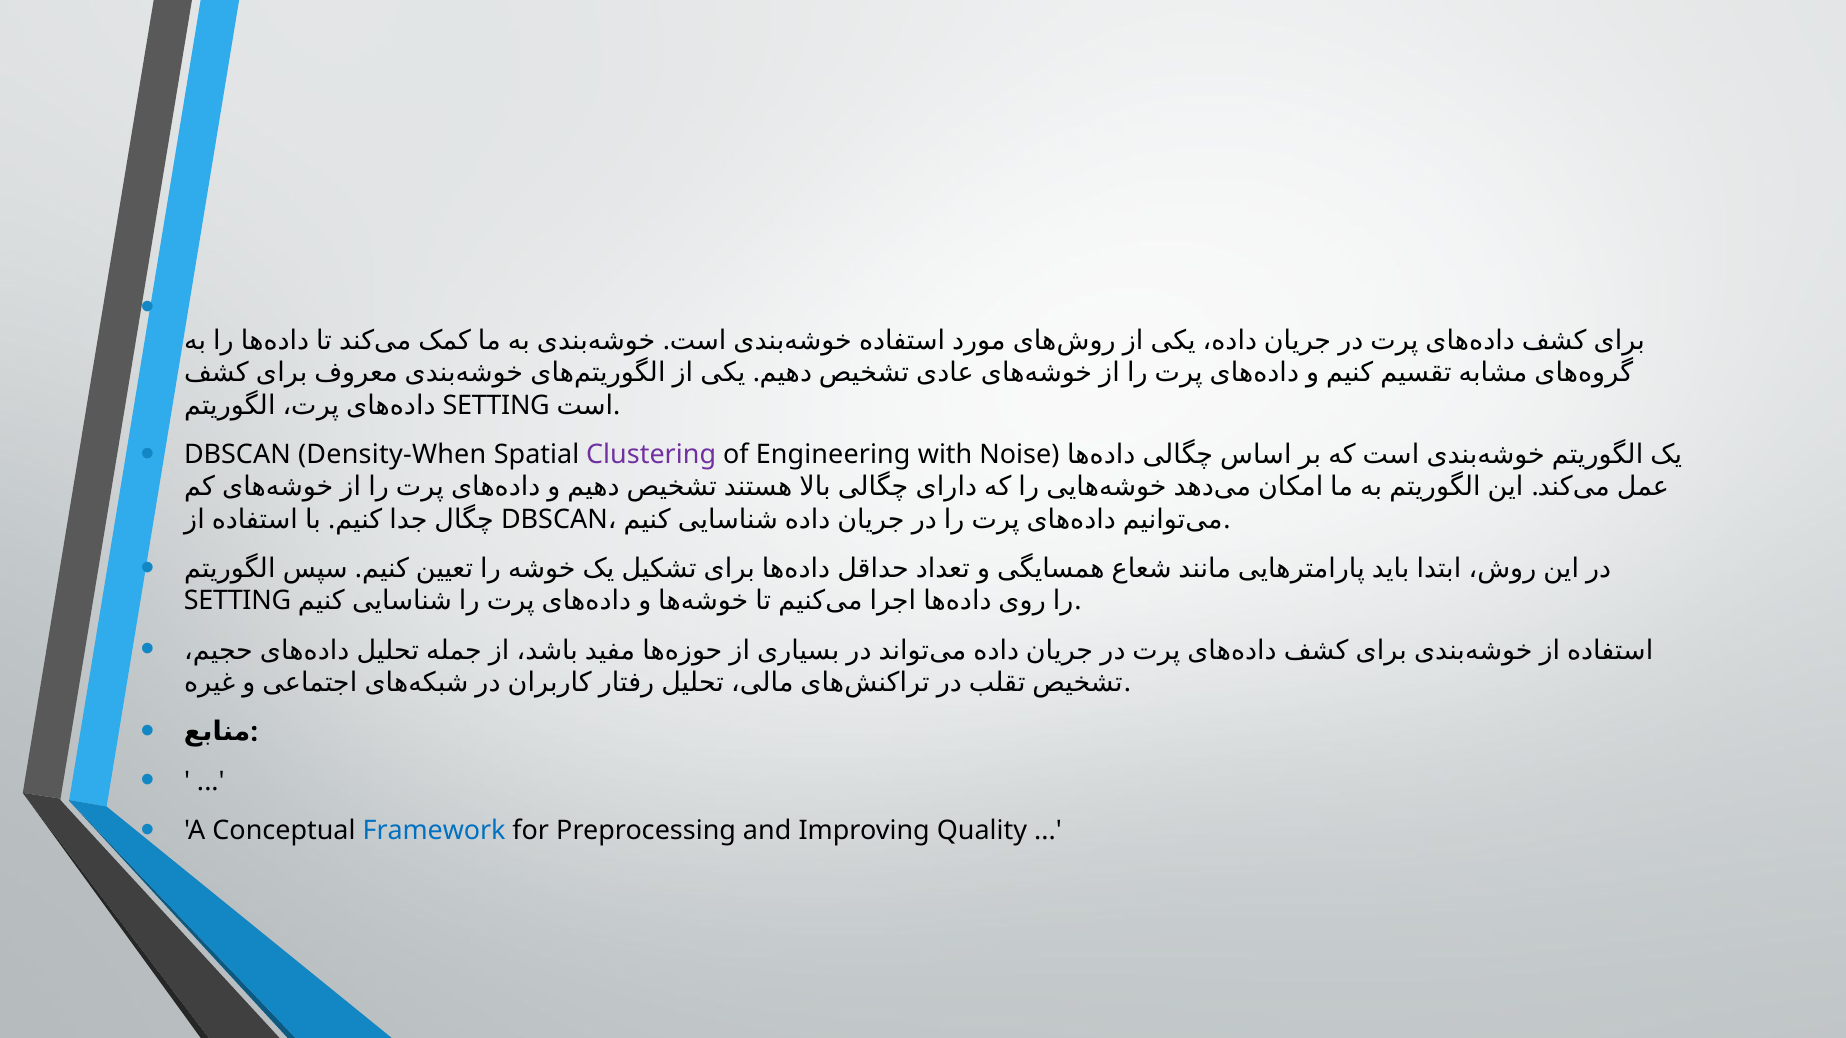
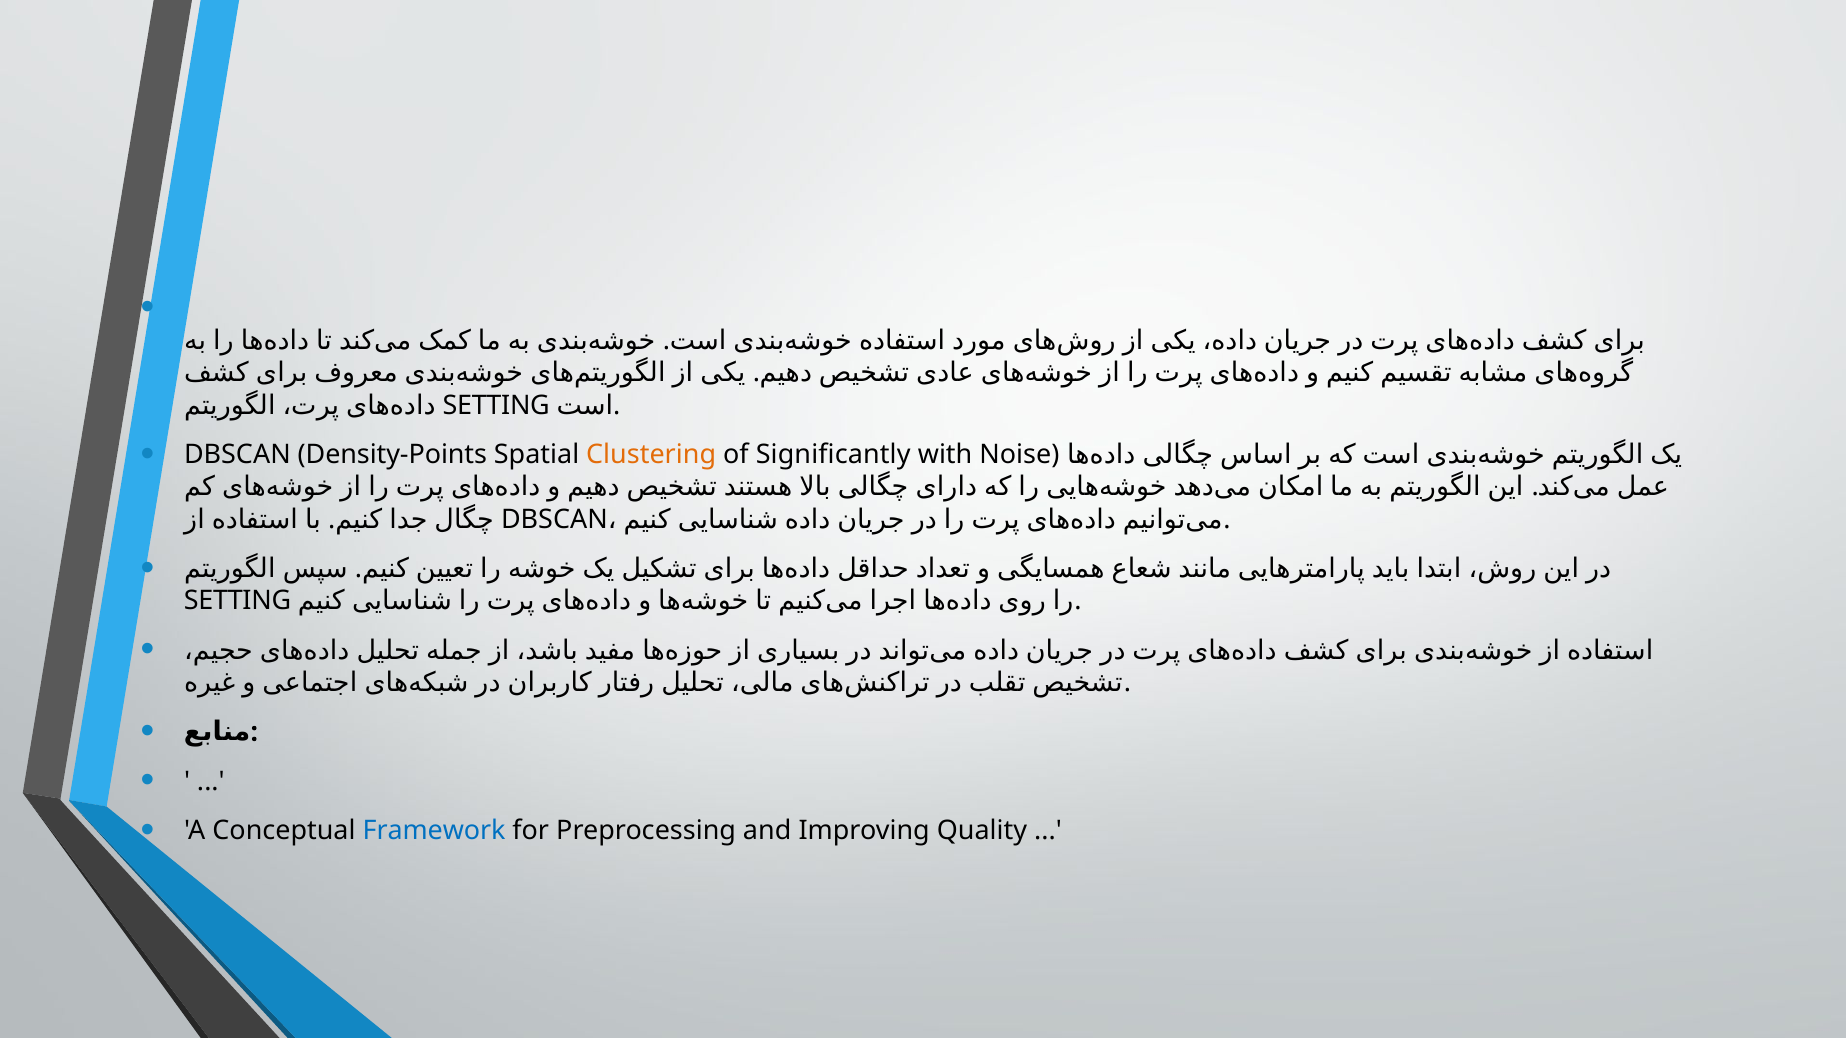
Density-When: Density-When -> Density-Points (392, 455)
Clustering colour: purple -> orange (651, 455)
Engineering: Engineering -> Significantly (833, 455)
